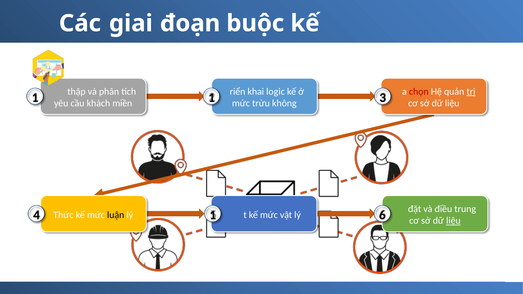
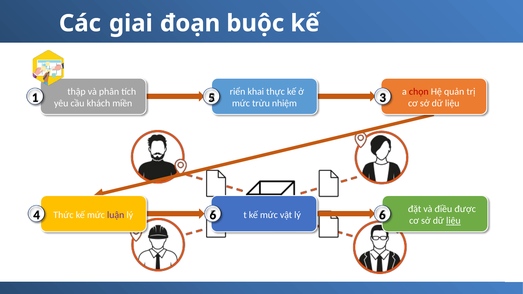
logic: logic -> thực (276, 92)
trị underline: present -> none (471, 92)
1 1: 1 -> 5 (212, 98)
không: không -> nhiệm (284, 103)
trung: trung -> được (465, 209)
4 1: 1 -> 6 (213, 215)
luận colour: black -> purple (116, 215)
